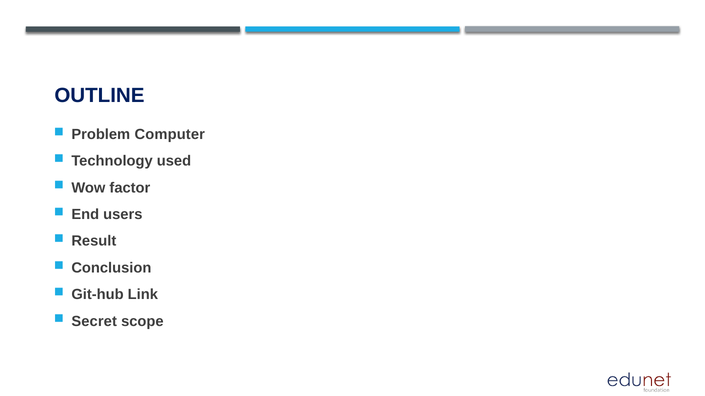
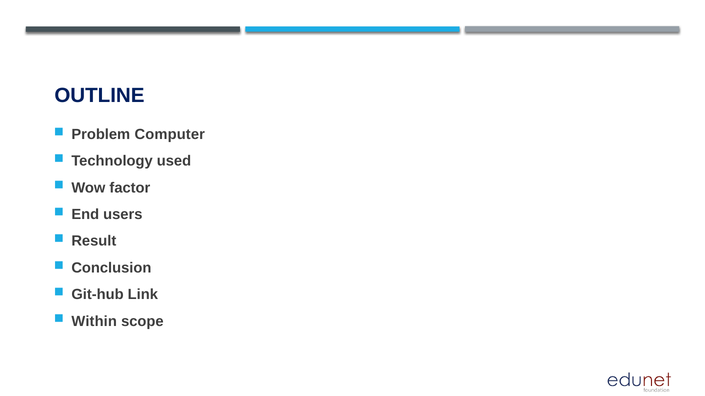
Secret: Secret -> Within (94, 322)
